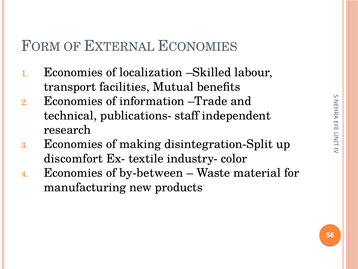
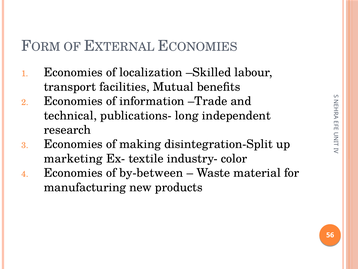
staff: staff -> long (187, 115)
discomfort: discomfort -> marketing (73, 158)
